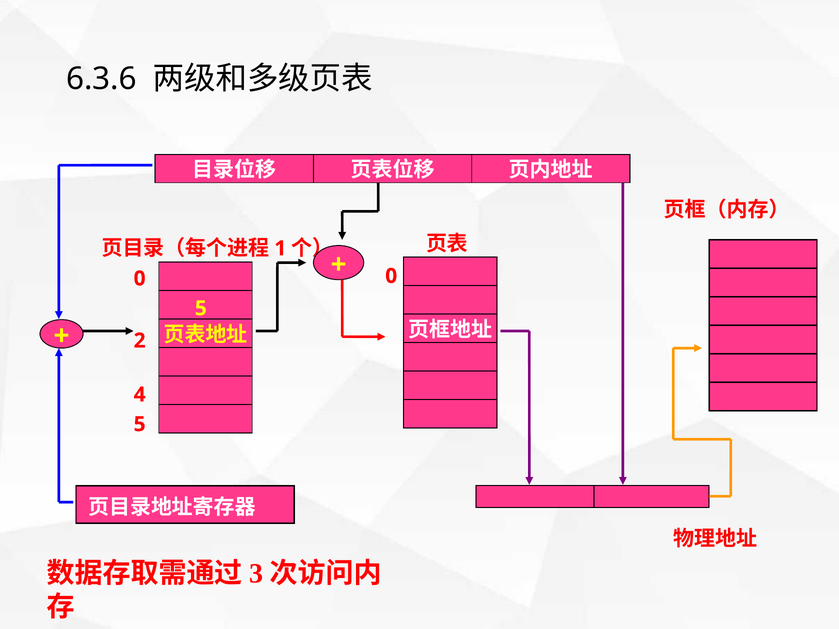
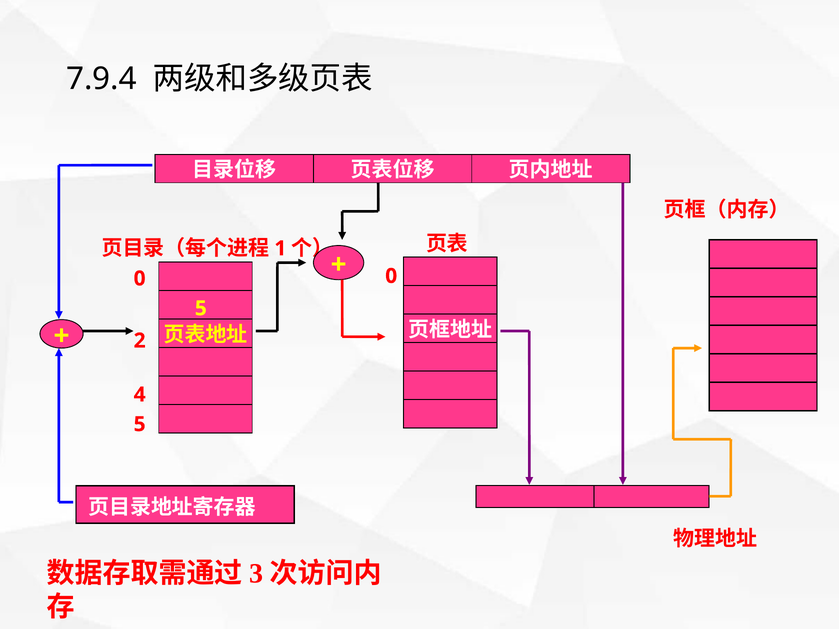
6.3.6: 6.3.6 -> 7.9.4 (101, 79)
